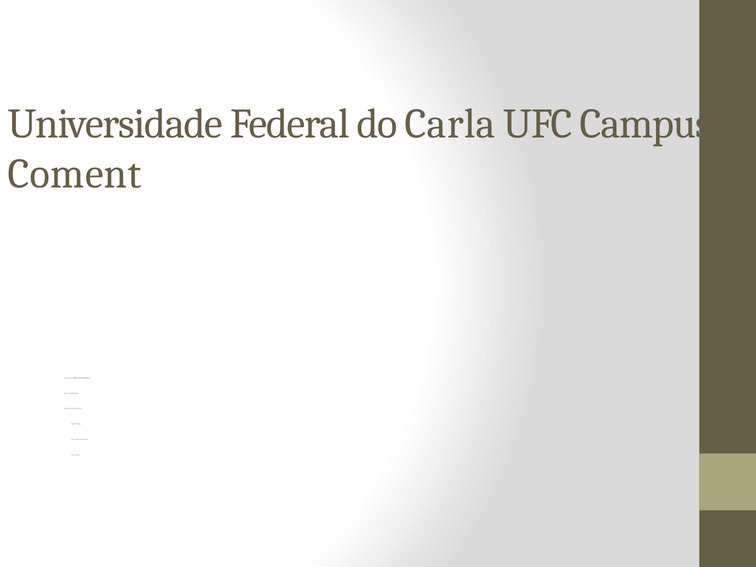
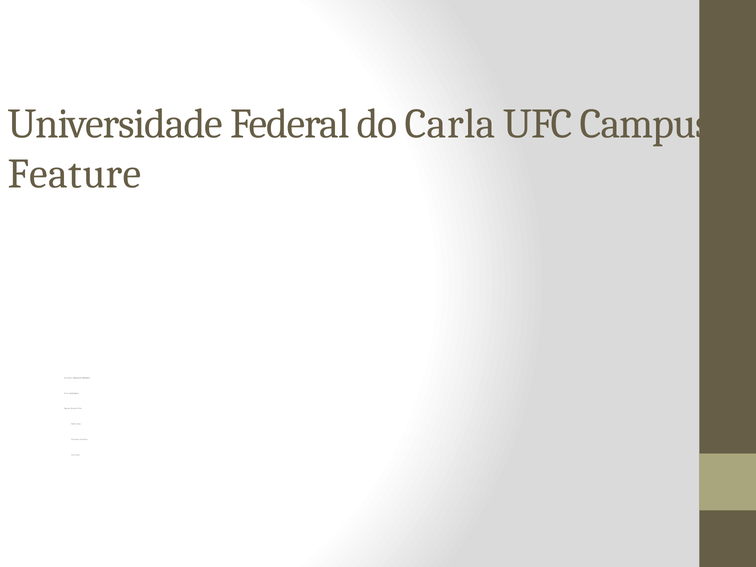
Coment: Coment -> Feature (75, 174)
